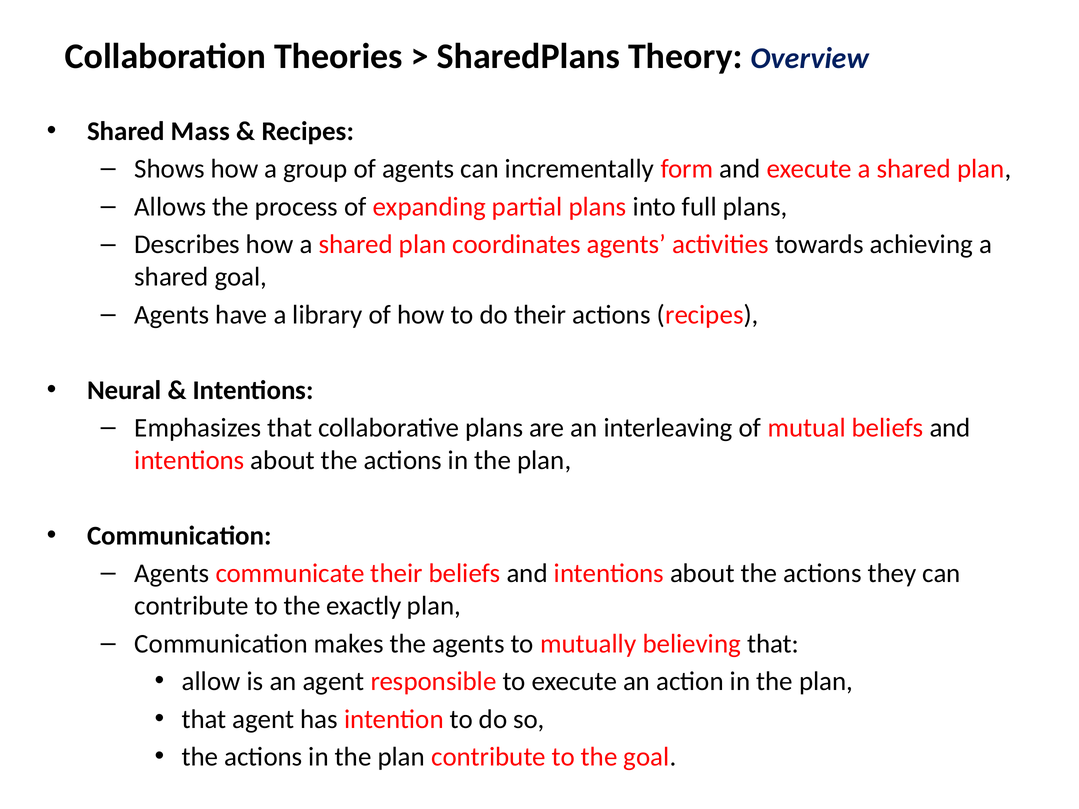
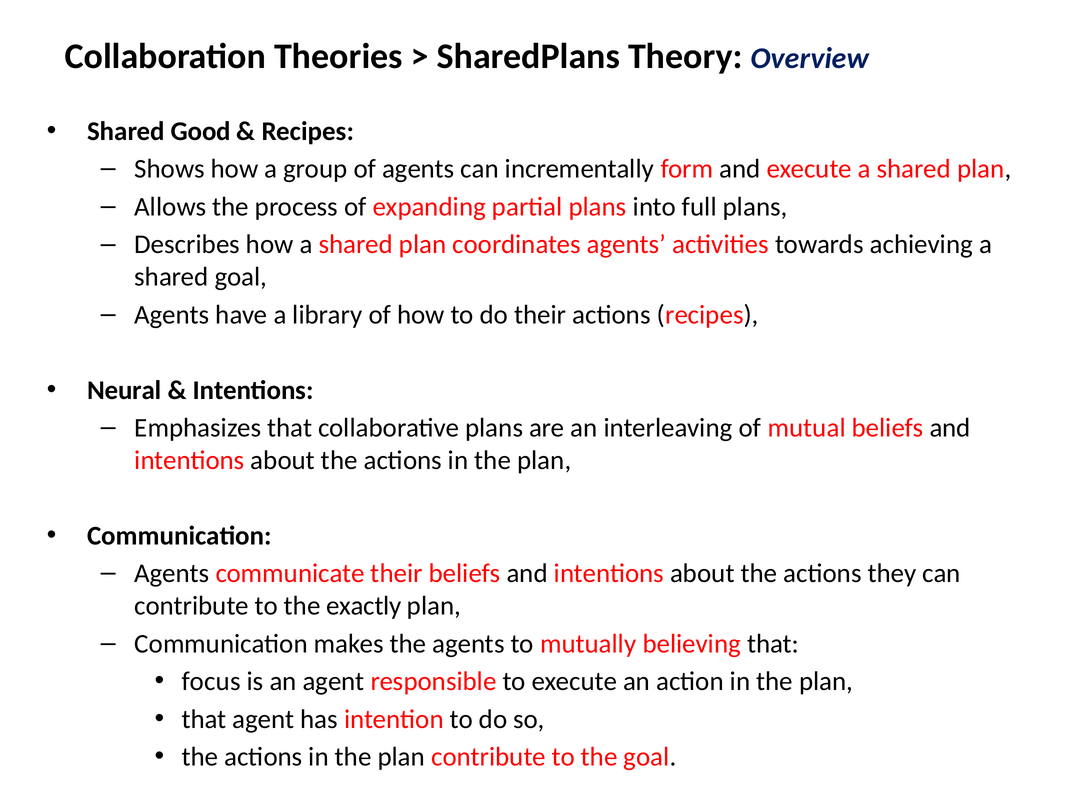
Mass: Mass -> Good (201, 131)
allow: allow -> focus (211, 682)
